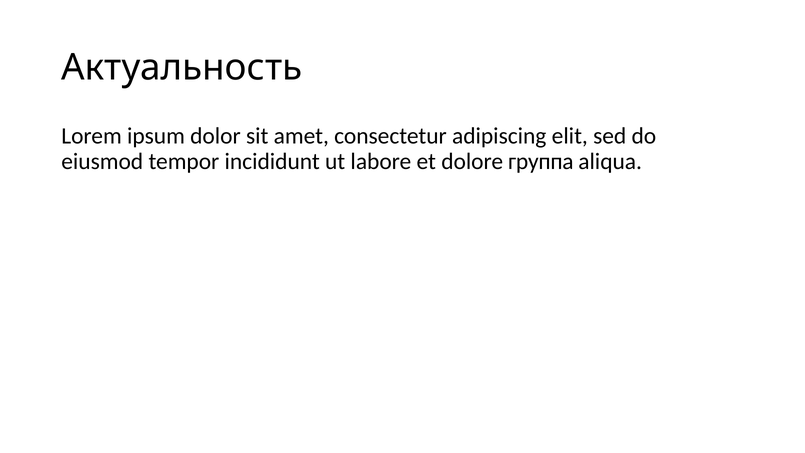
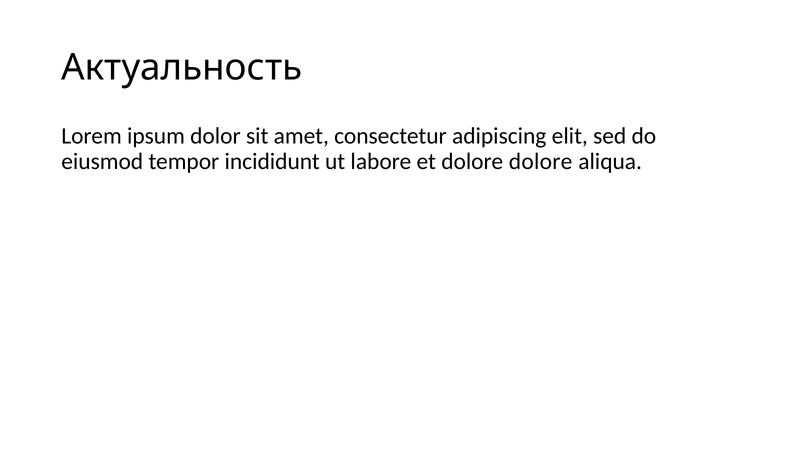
dolore группа: группа -> dolore (541, 161)
